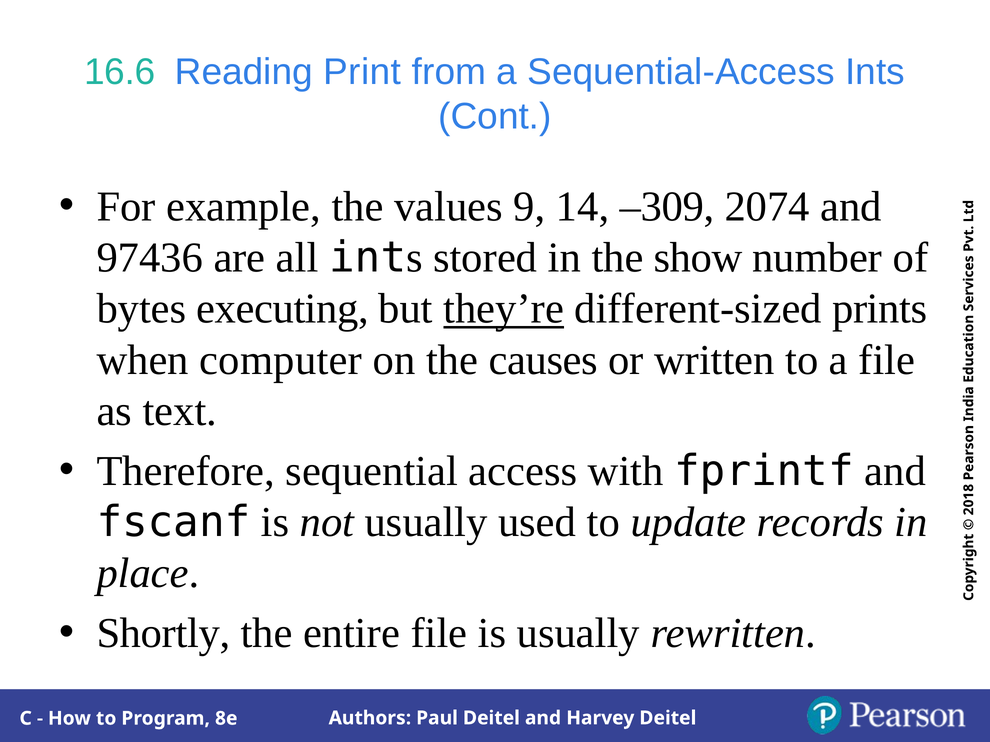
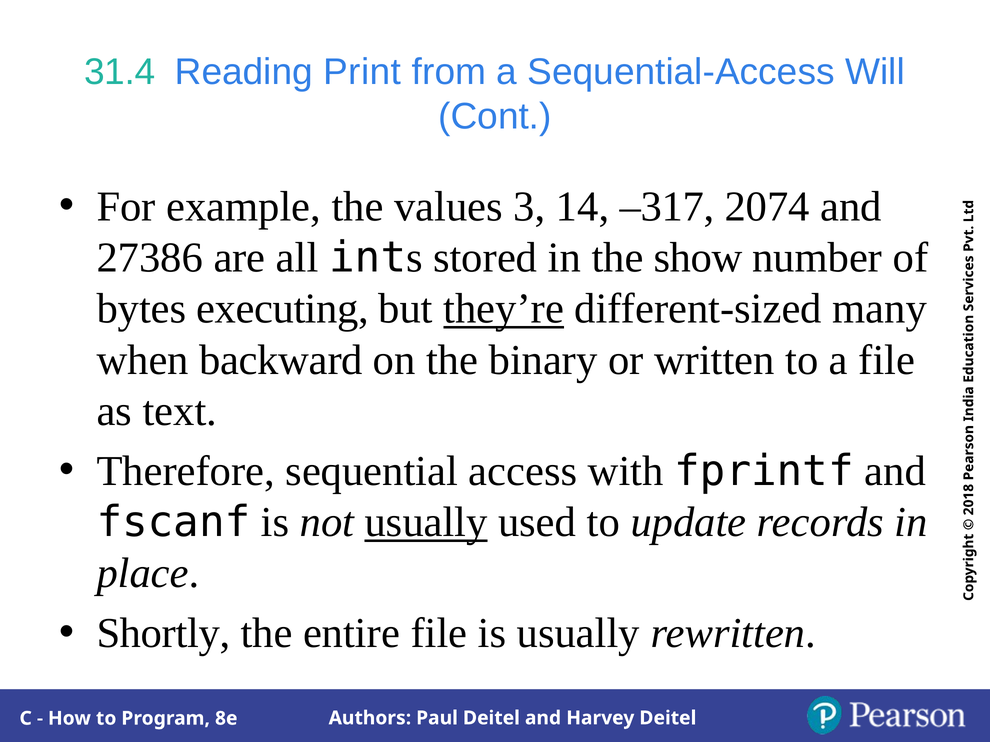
16.6: 16.6 -> 31.4 (120, 72)
Sequential-Access Ints: Ints -> Will (875, 72)
9: 9 -> 3 (529, 207)
–309: –309 -> –317 (667, 207)
97436: 97436 -> 27386 (150, 258)
prints: prints -> many (880, 309)
computer: computer -> backward (281, 360)
causes: causes -> binary (543, 360)
usually underline: none -> present (426, 523)
